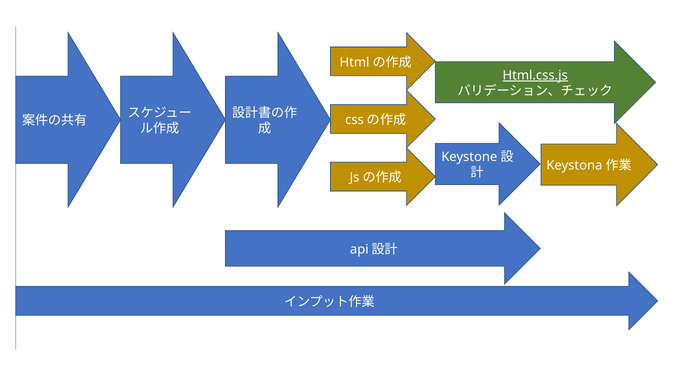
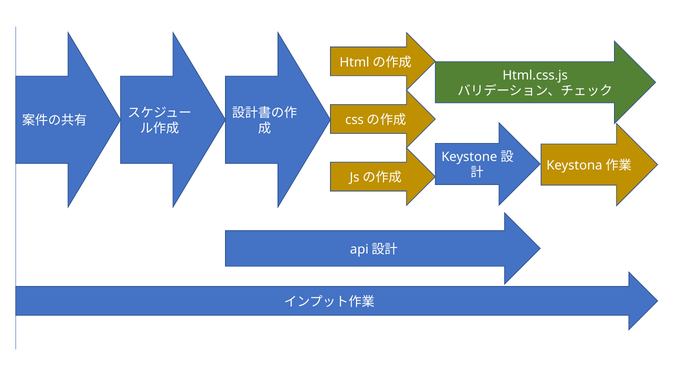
Html.css.js underline: present -> none (535, 75)
